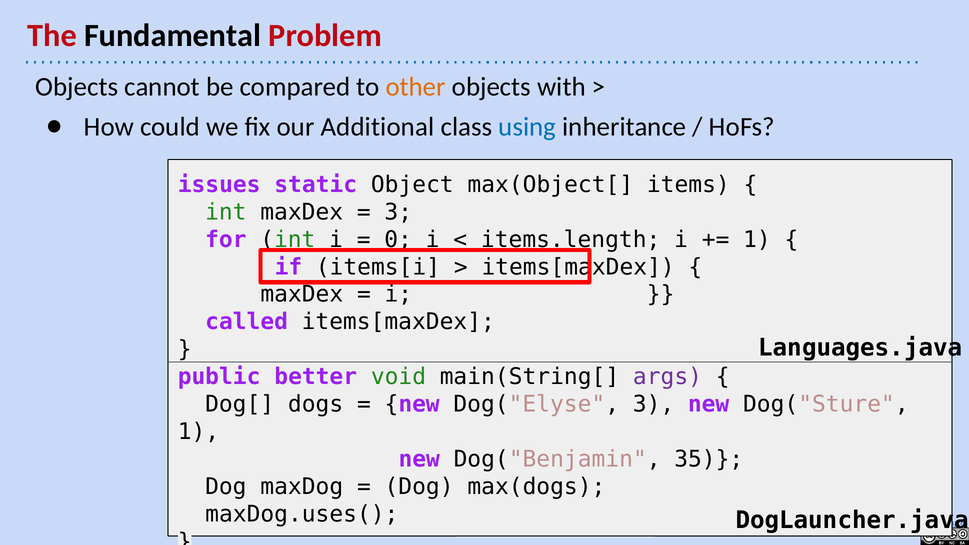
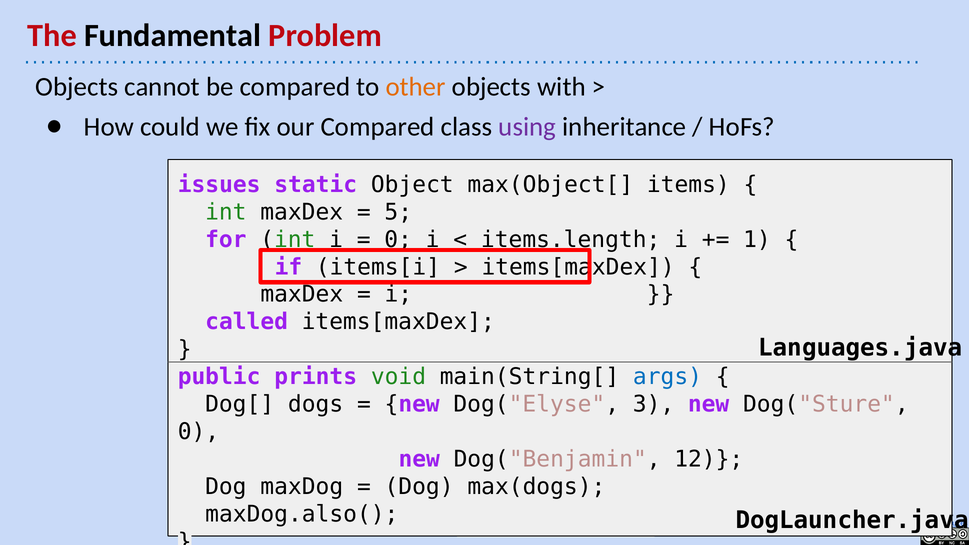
our Additional: Additional -> Compared (378, 127)
using colour: blue -> purple (527, 127)
3: 3 -> 5 (398, 212)
better: better -> prints (316, 377)
args colour: purple -> blue (667, 377)
1: 1 -> 0 (198, 432)
35: 35 -> 12 (709, 459)
maxDog.uses(: maxDog.uses( -> maxDog.also( (302, 514)
